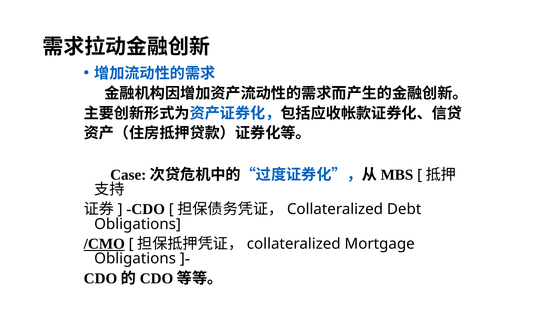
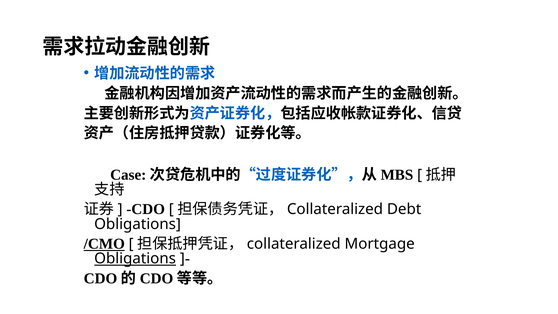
Obligations underline: none -> present (135, 259)
